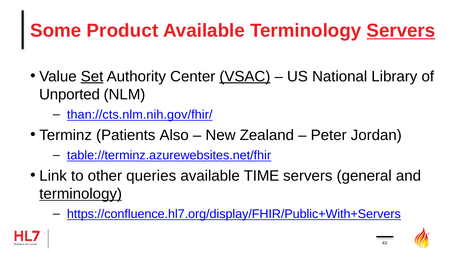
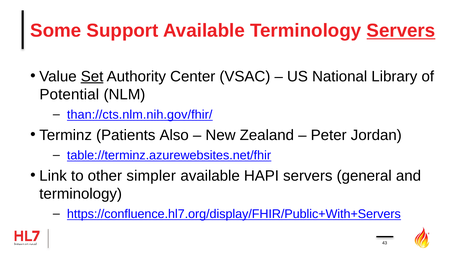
Product: Product -> Support (123, 31)
VSAC underline: present -> none (245, 76)
Unported: Unported -> Potential (69, 94)
queries: queries -> simpler (151, 176)
TIME: TIME -> HAPI (261, 176)
terminology underline: present -> none (81, 194)
